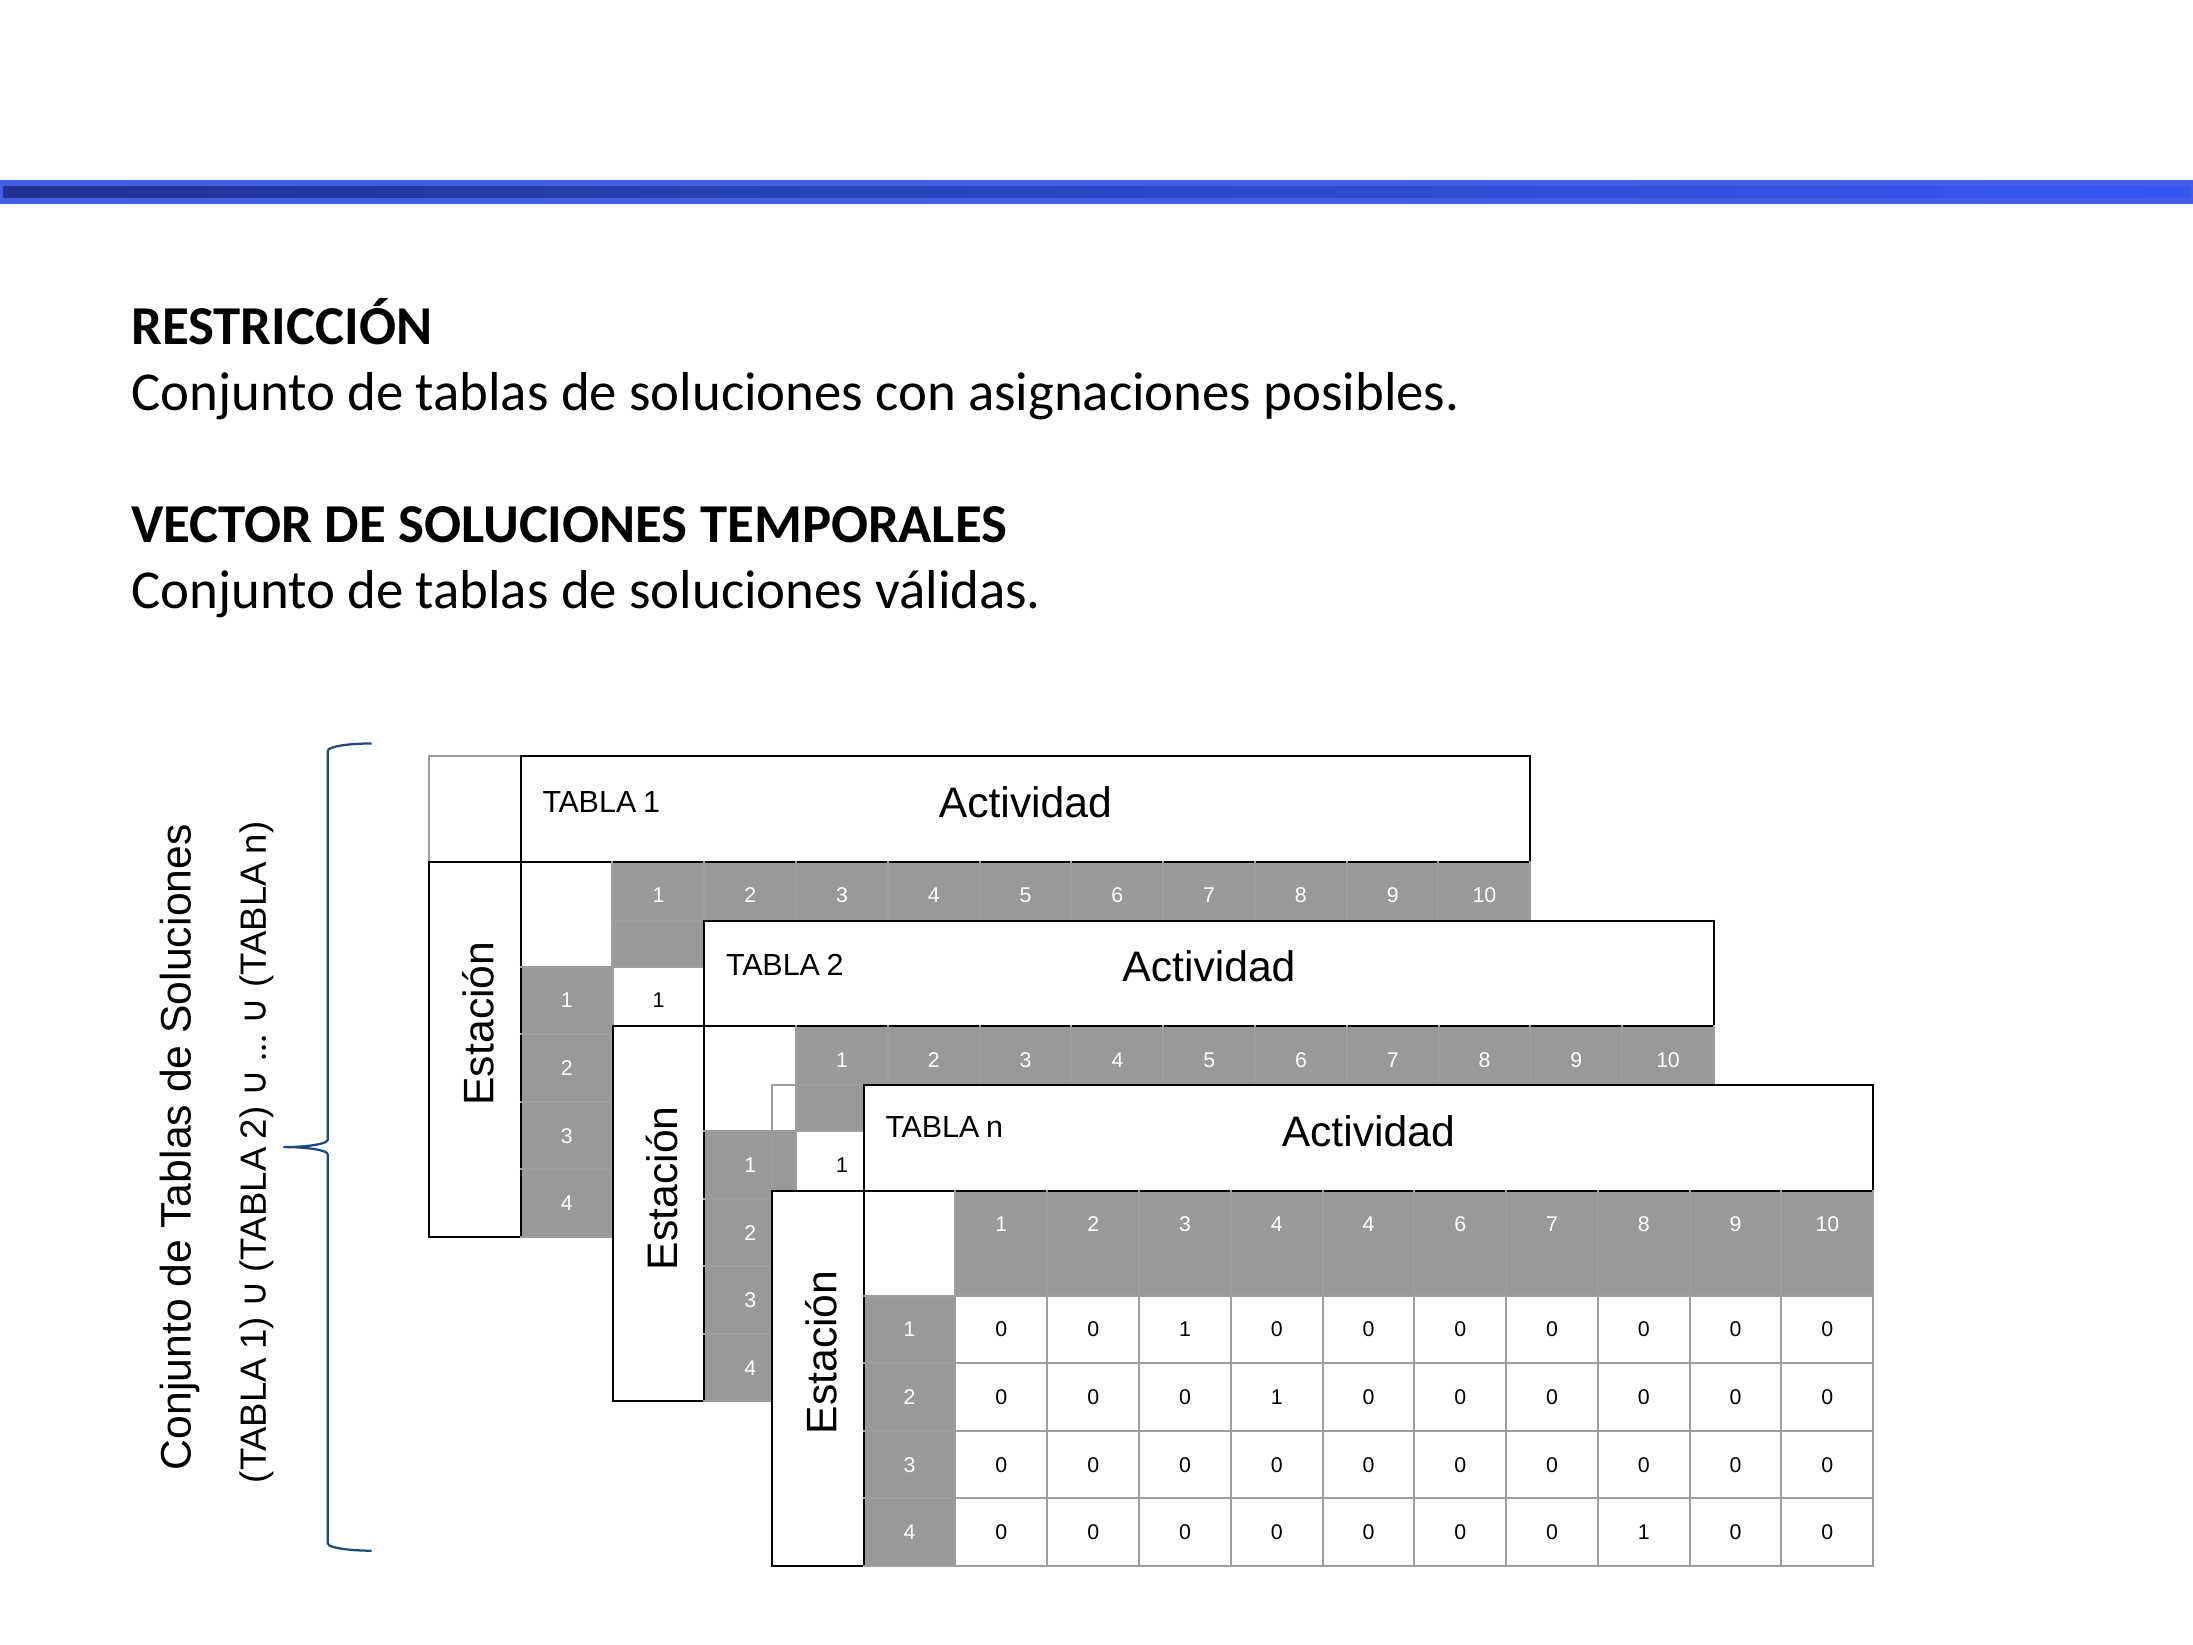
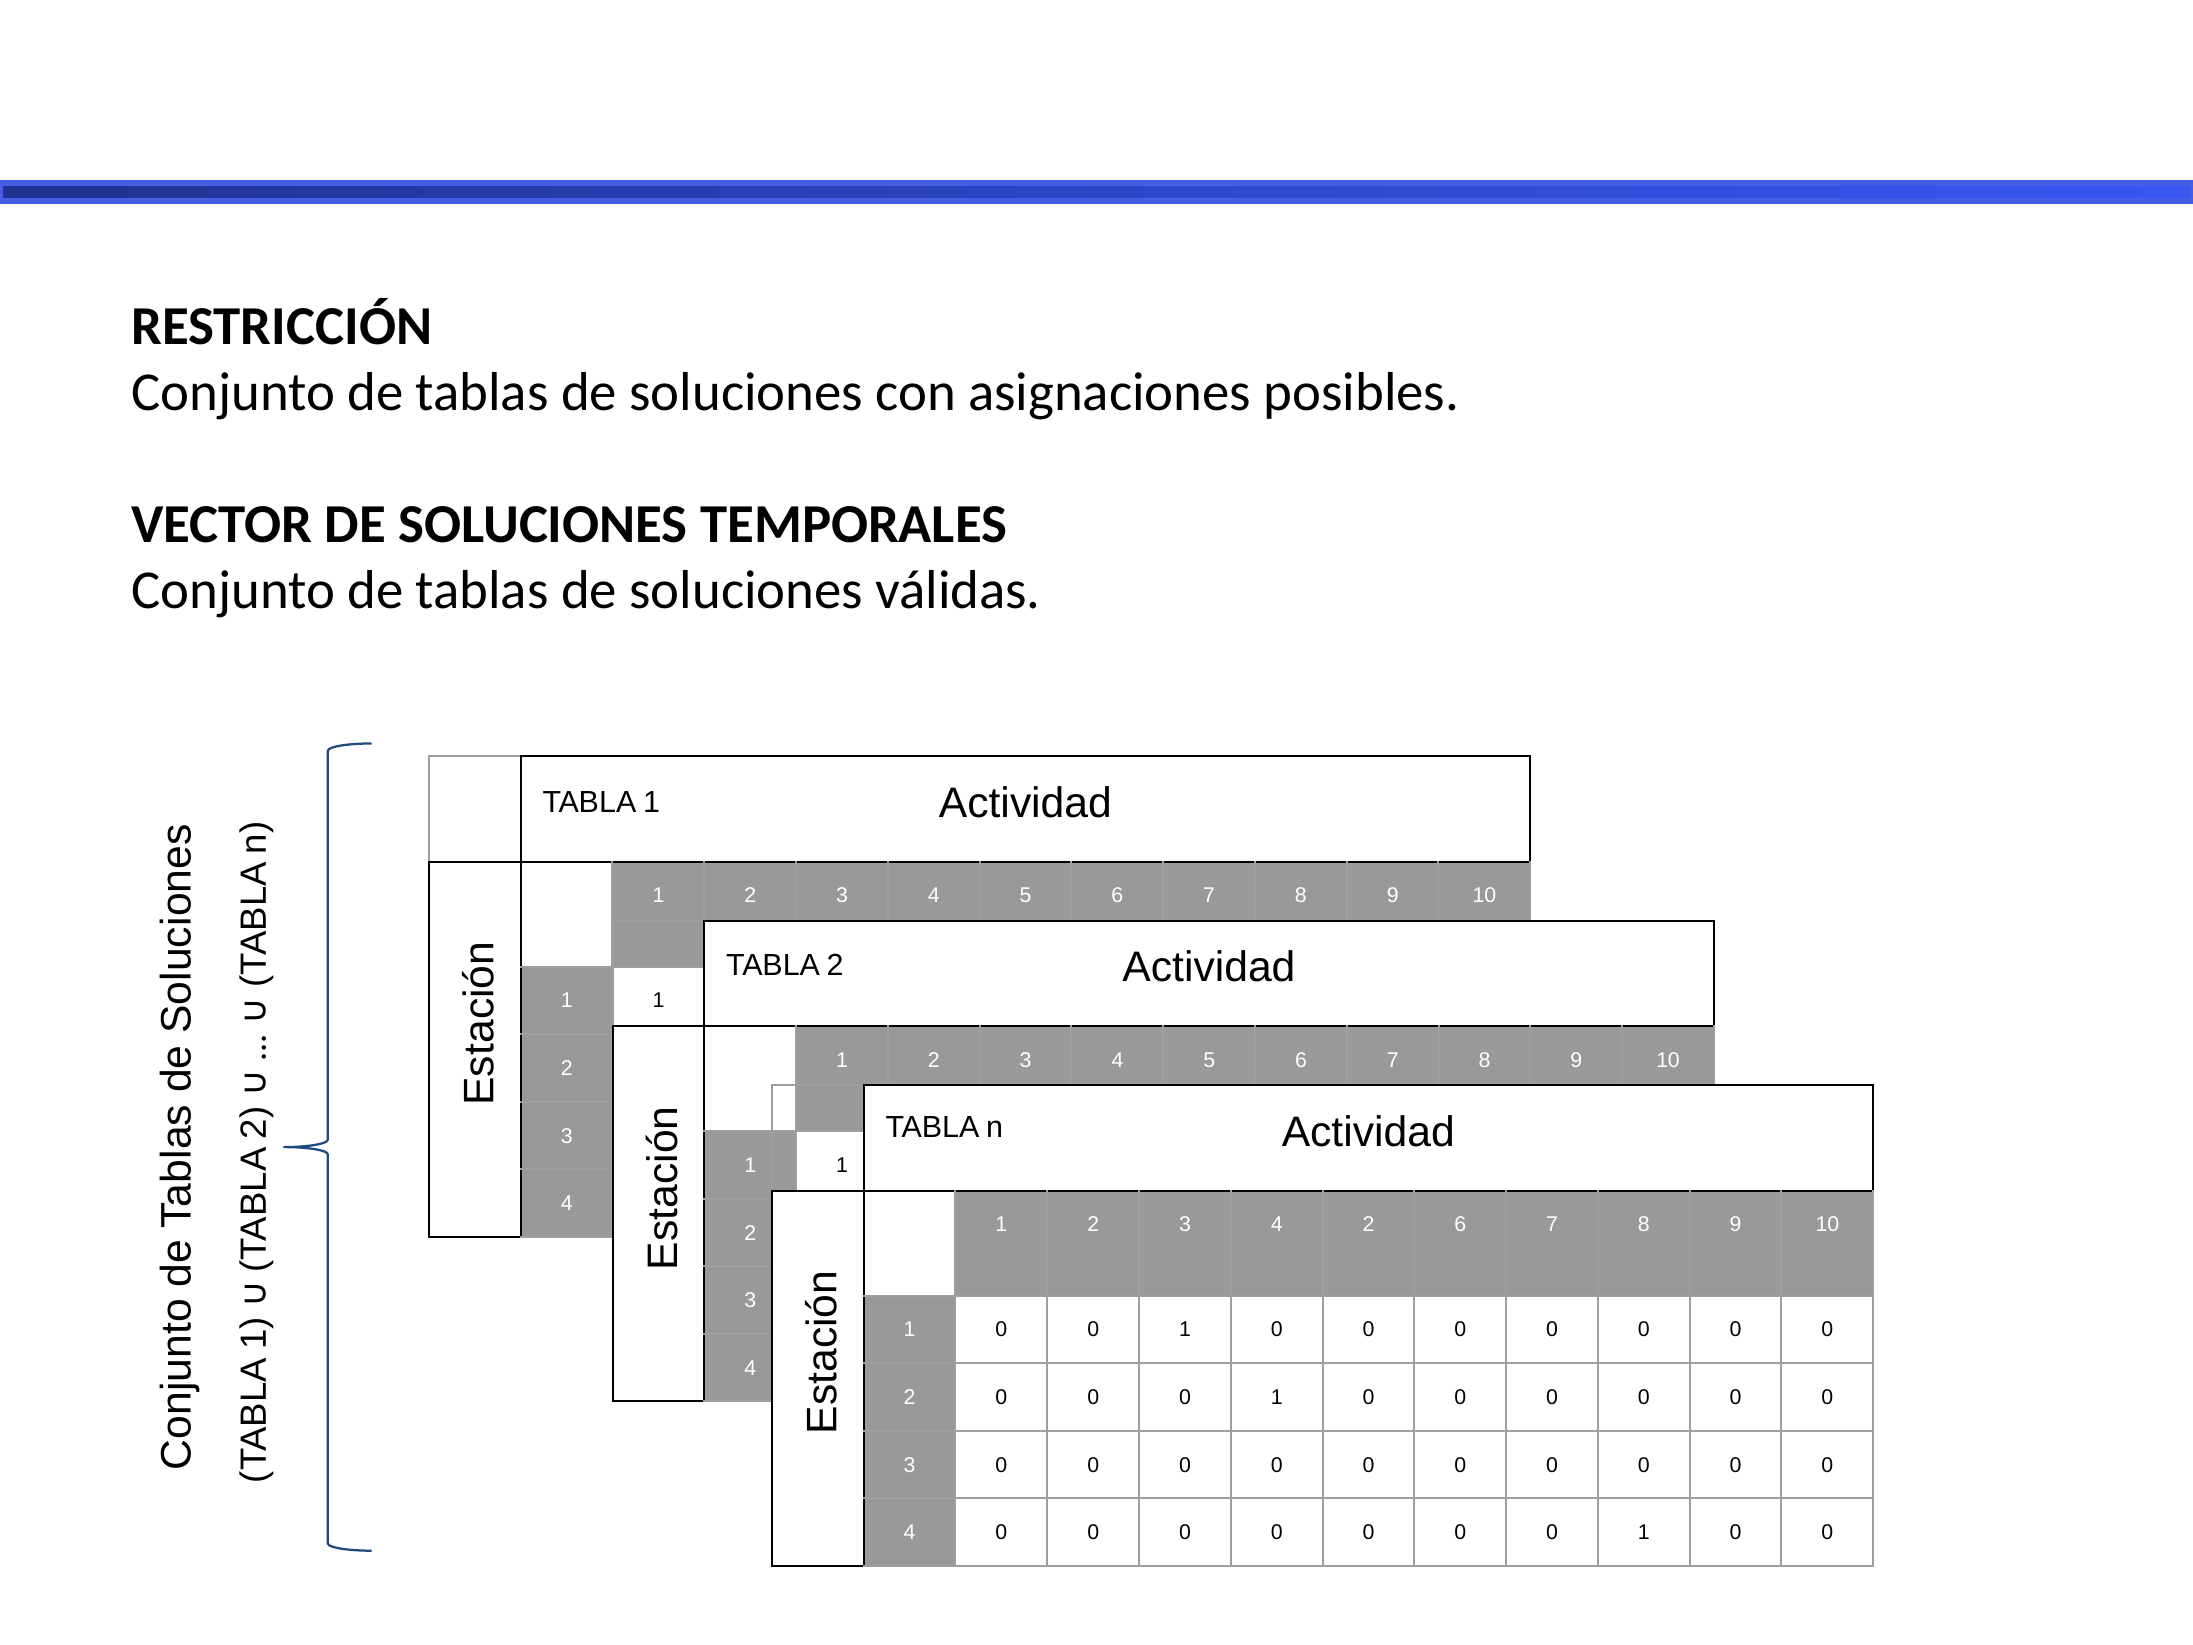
4 4: 4 -> 2 (1369, 1225)
